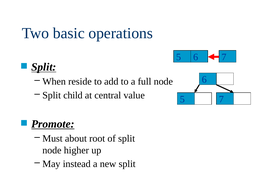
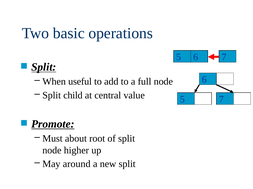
reside: reside -> useful (80, 82)
instead: instead -> around (77, 165)
